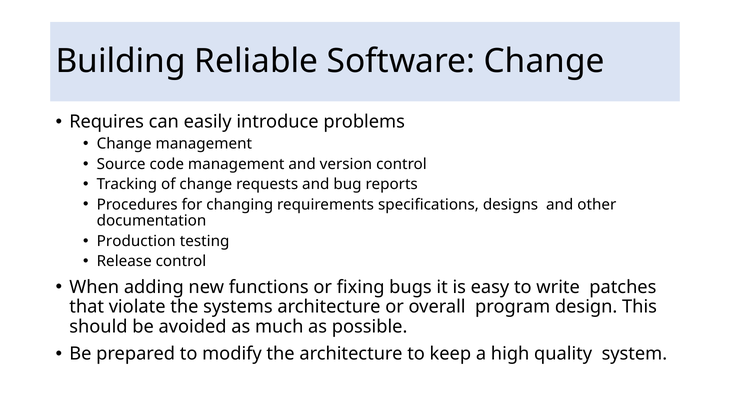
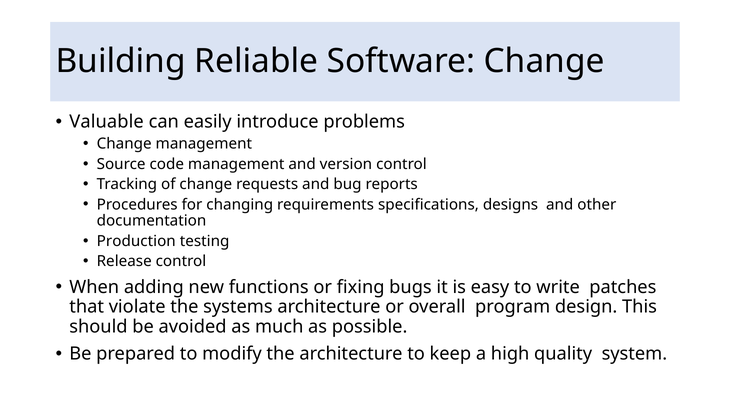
Requires: Requires -> Valuable (107, 122)
